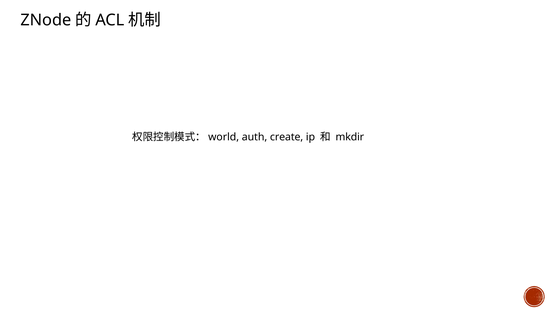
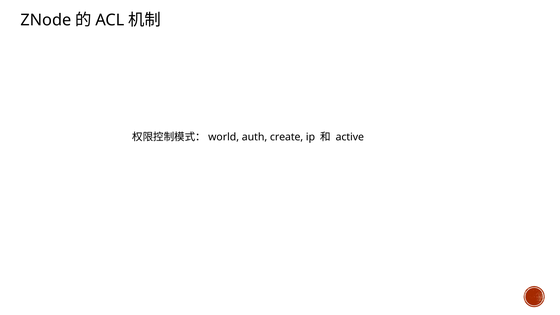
mkdir: mkdir -> active (350, 137)
